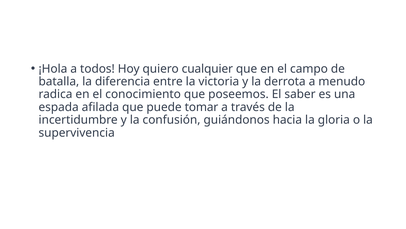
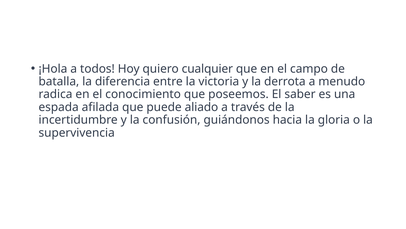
tomar: tomar -> aliado (201, 107)
